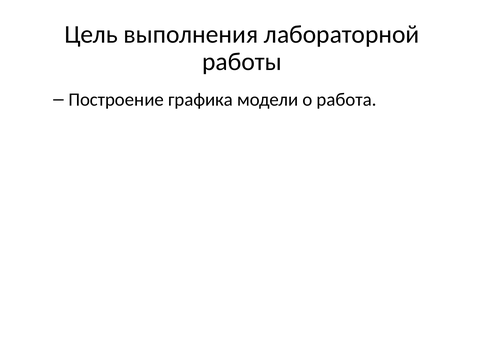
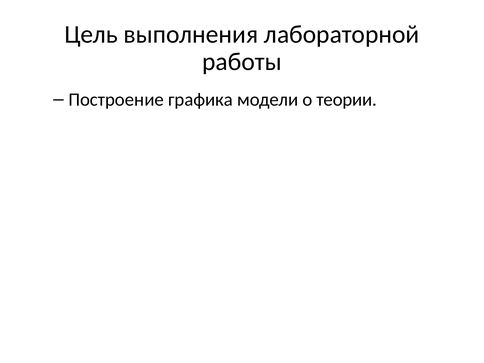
работа: работа -> теории (347, 100)
